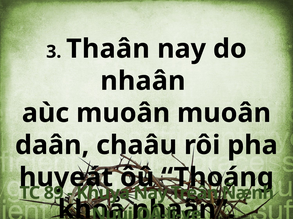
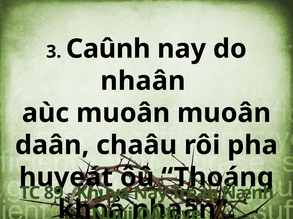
Thaân: Thaân -> Caûnh (108, 49)
